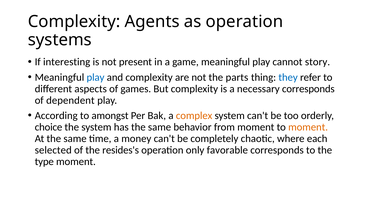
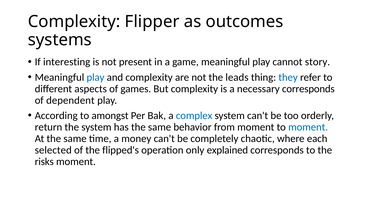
Agents: Agents -> Flipper (152, 22)
as operation: operation -> outcomes (245, 22)
parts: parts -> leads (237, 77)
complex colour: orange -> blue (194, 116)
choice: choice -> return (48, 127)
moment colour: orange -> blue (308, 127)
resides's: resides's -> flipped's (121, 150)
favorable: favorable -> explained (227, 150)
type: type -> risks (44, 162)
